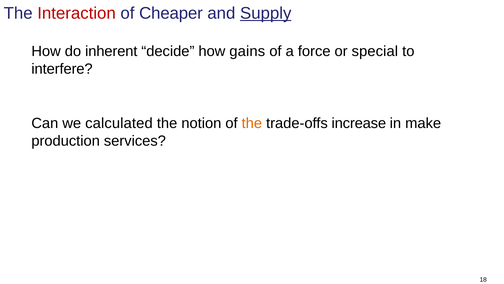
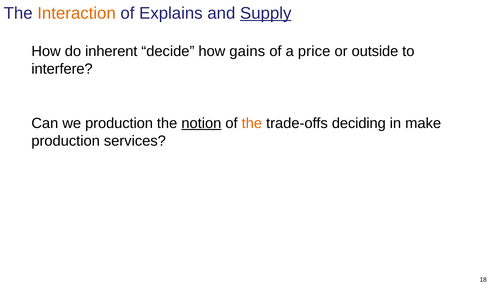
Interaction colour: red -> orange (77, 13)
Cheaper: Cheaper -> Explains (171, 13)
force: force -> price (314, 51)
special: special -> outside (375, 51)
we calculated: calculated -> production (119, 123)
notion underline: none -> present (201, 123)
increase: increase -> deciding (359, 123)
